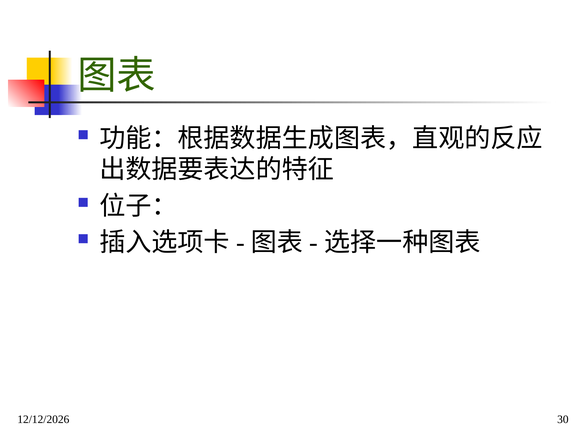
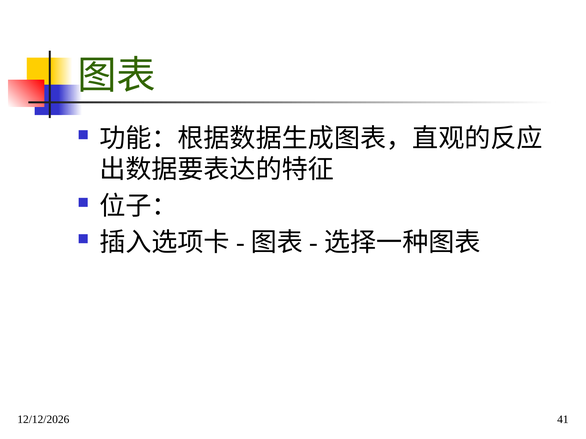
30: 30 -> 41 (563, 420)
